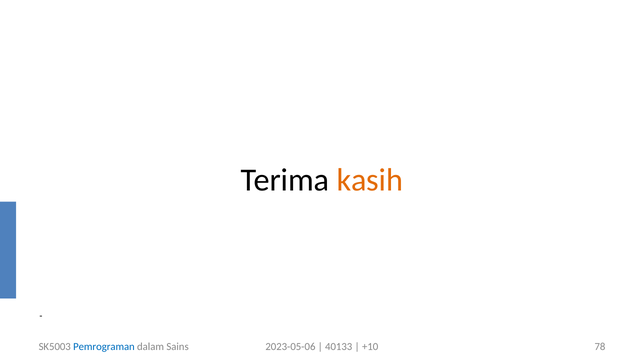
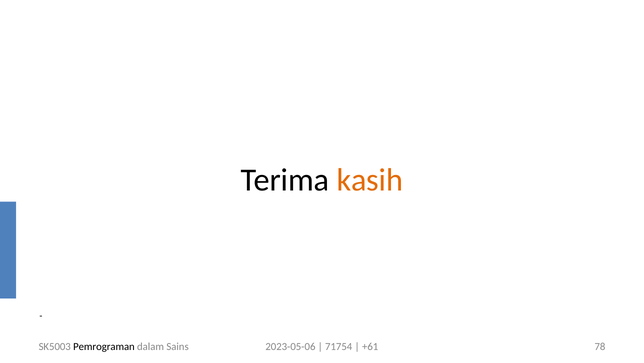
Pemrograman colour: blue -> black (104, 346)
40133: 40133 -> 71754 (339, 346)
+10: +10 -> +61 (370, 346)
